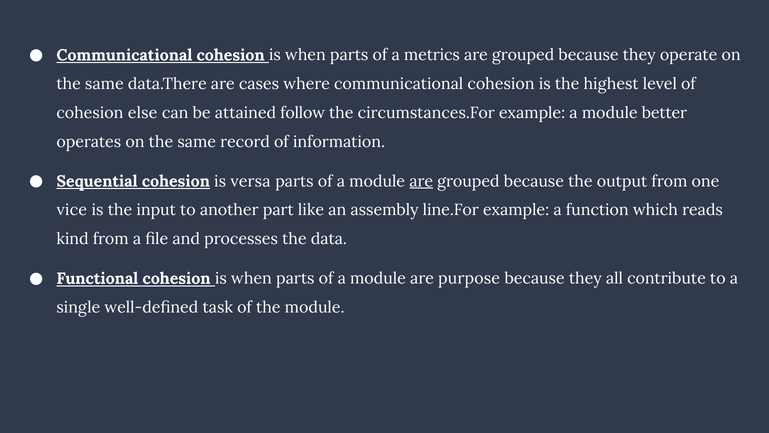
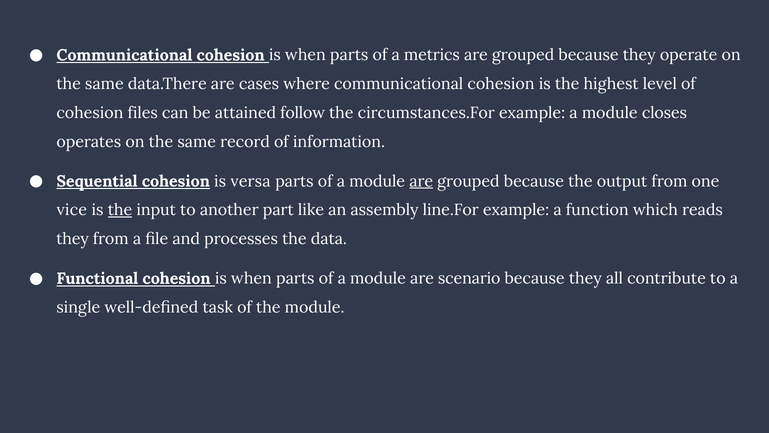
else: else -> files (143, 113)
better: better -> closes (664, 113)
the underline: none -> present (120, 210)
kind: kind -> they (73, 239)
purpose: purpose -> scenario (469, 278)
